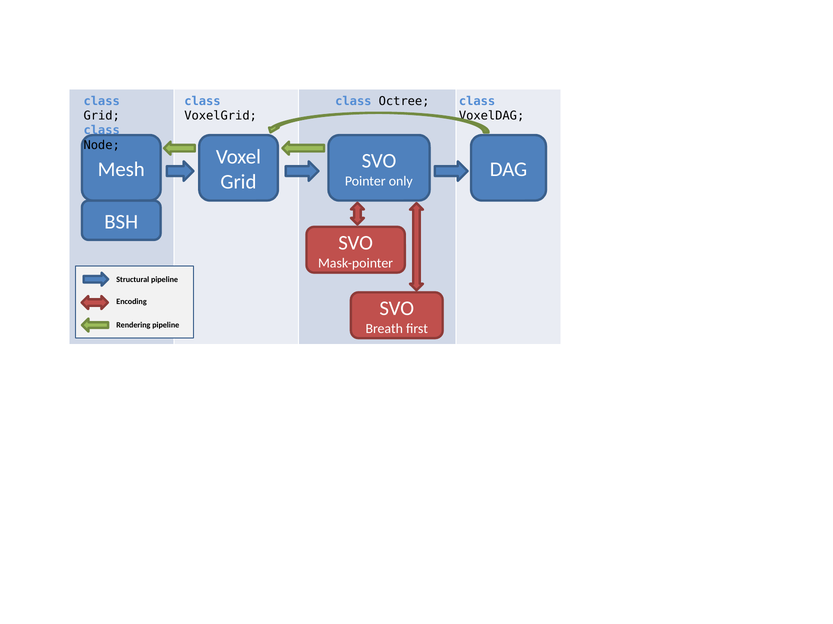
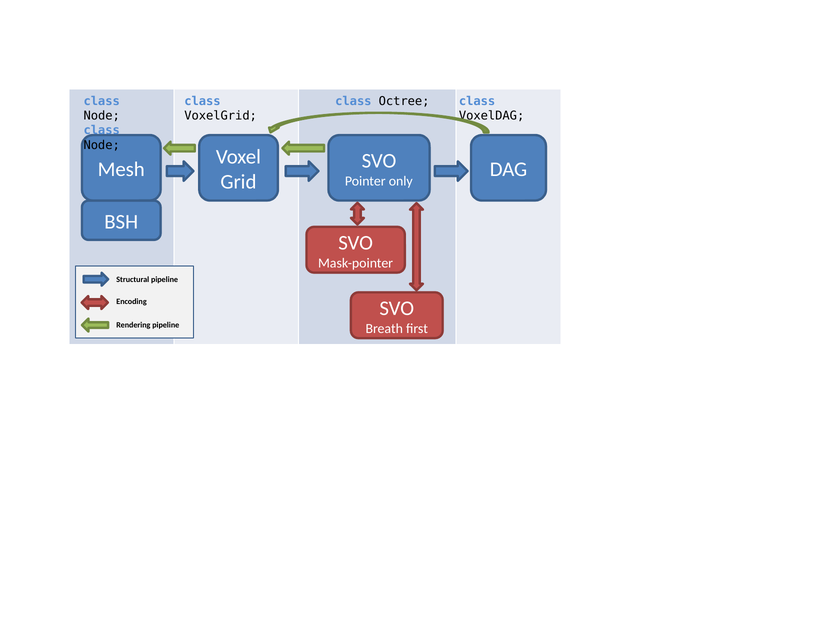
Grid: Grid -> Node (102, 116)
